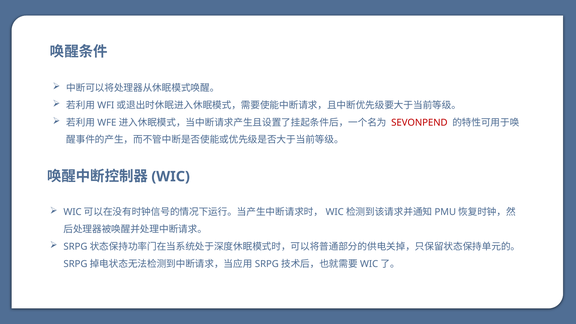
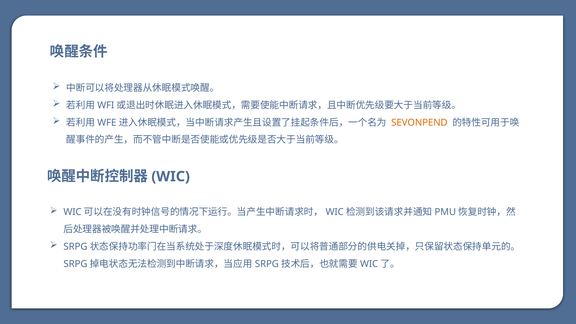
SEVONPEND colour: red -> orange (419, 123)
